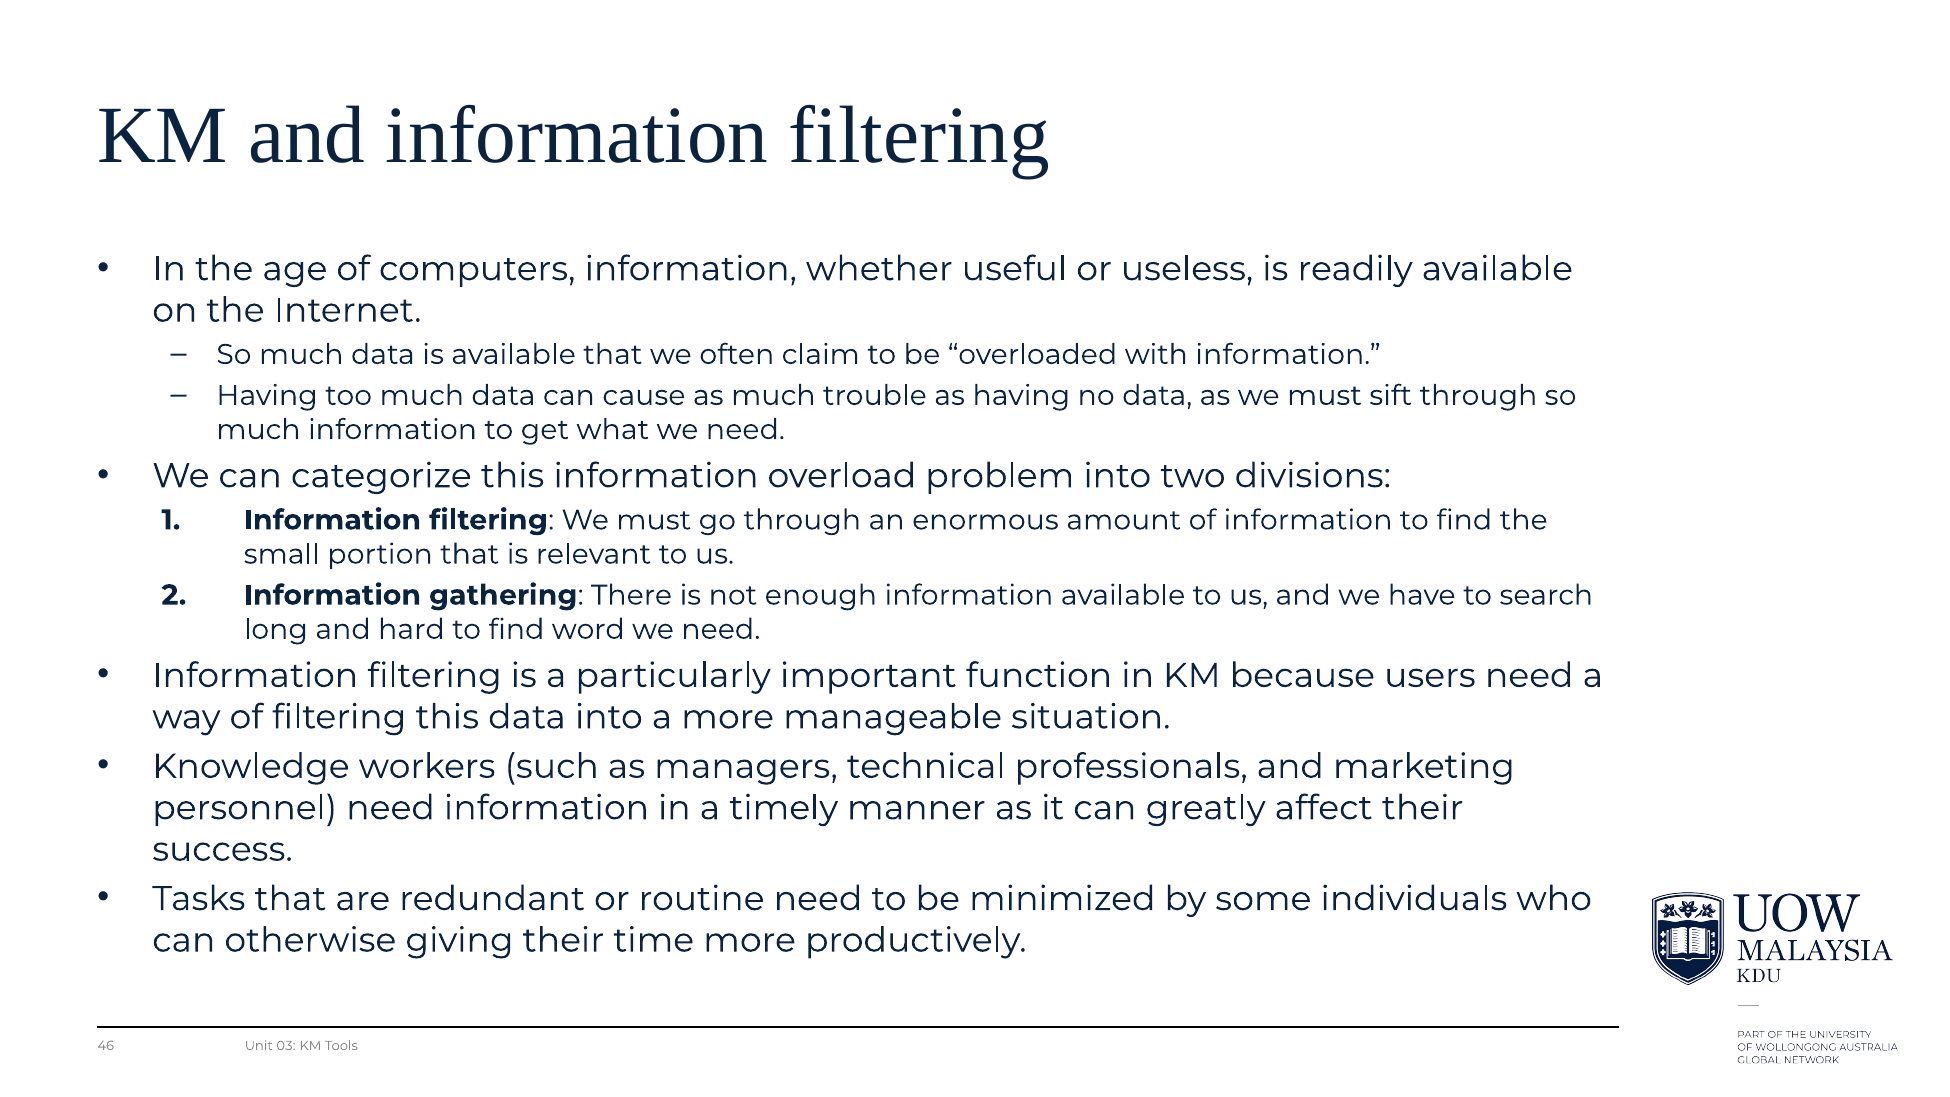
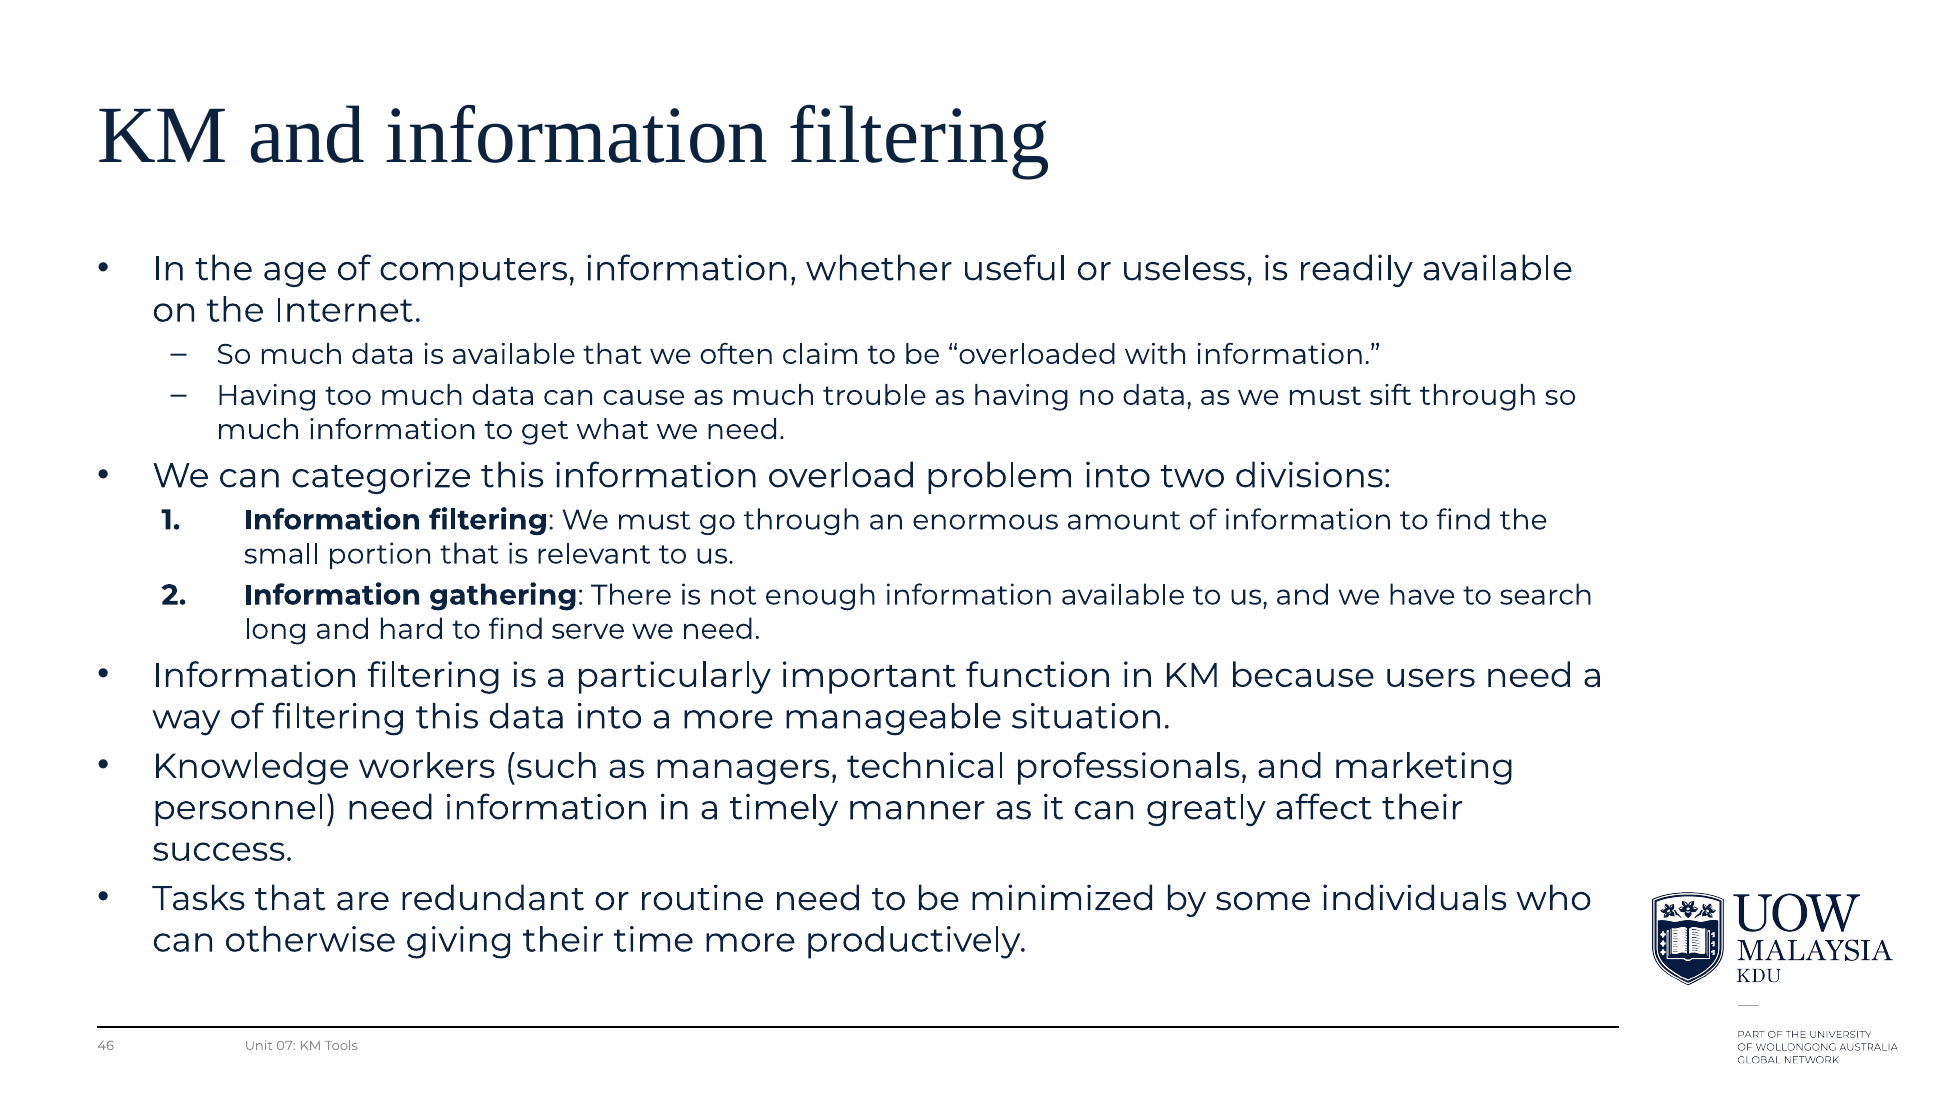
word: word -> serve (588, 629)
03: 03 -> 07 (286, 1046)
